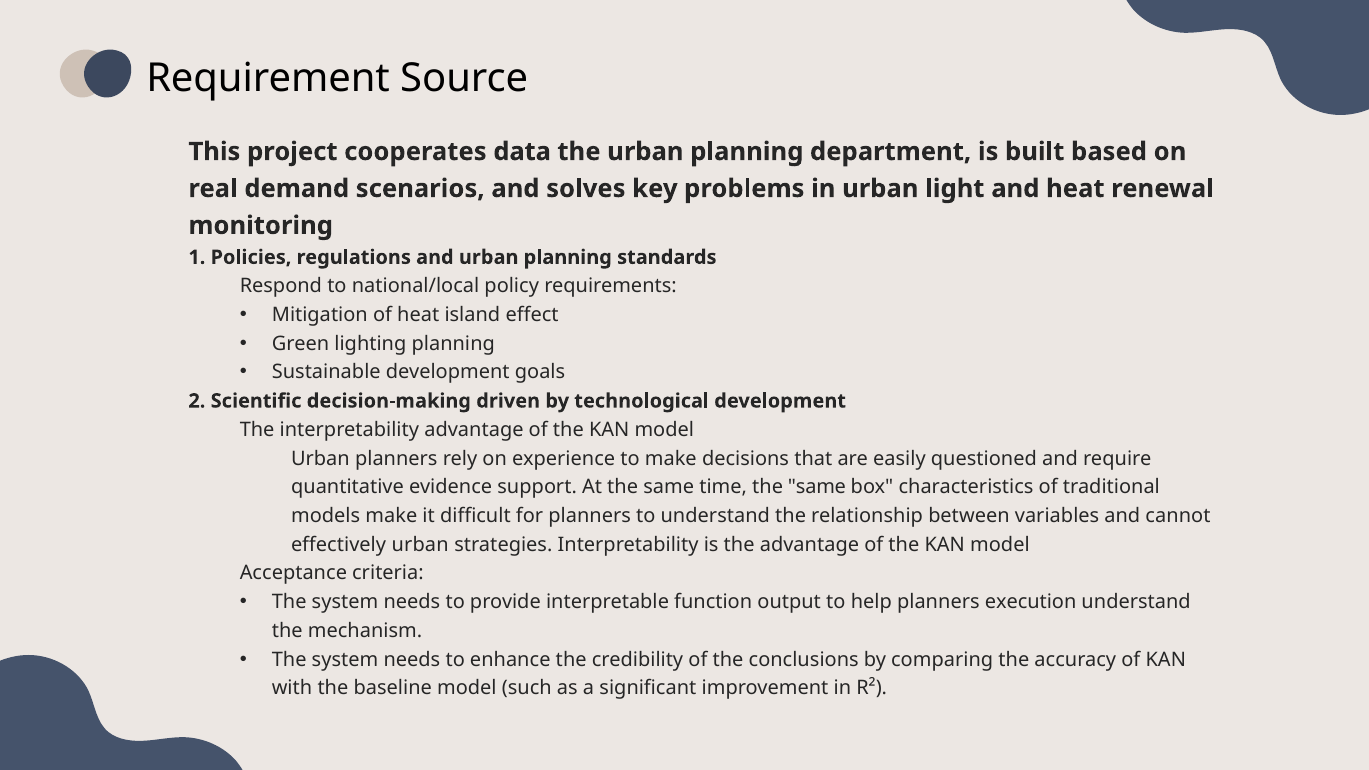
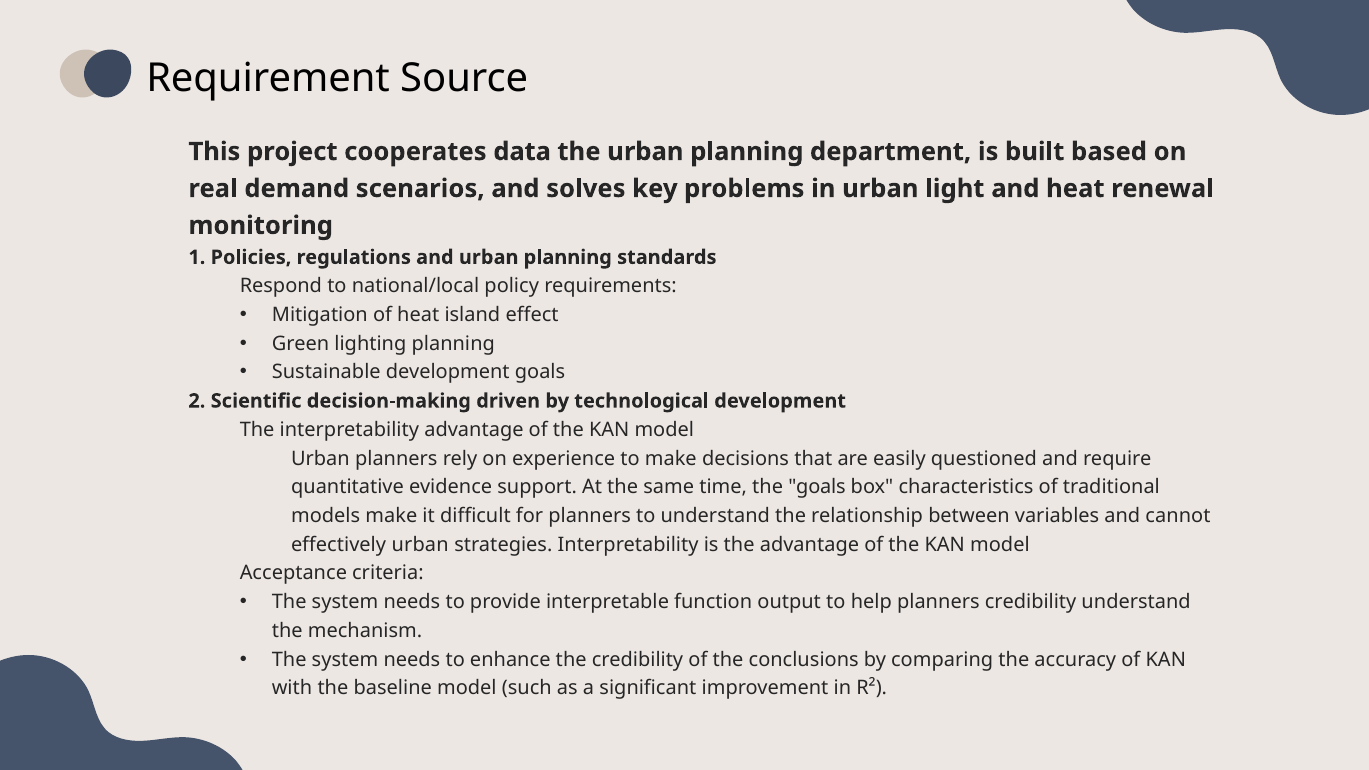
time the same: same -> goals (817, 487)
planners execution: execution -> credibility (1031, 602)
